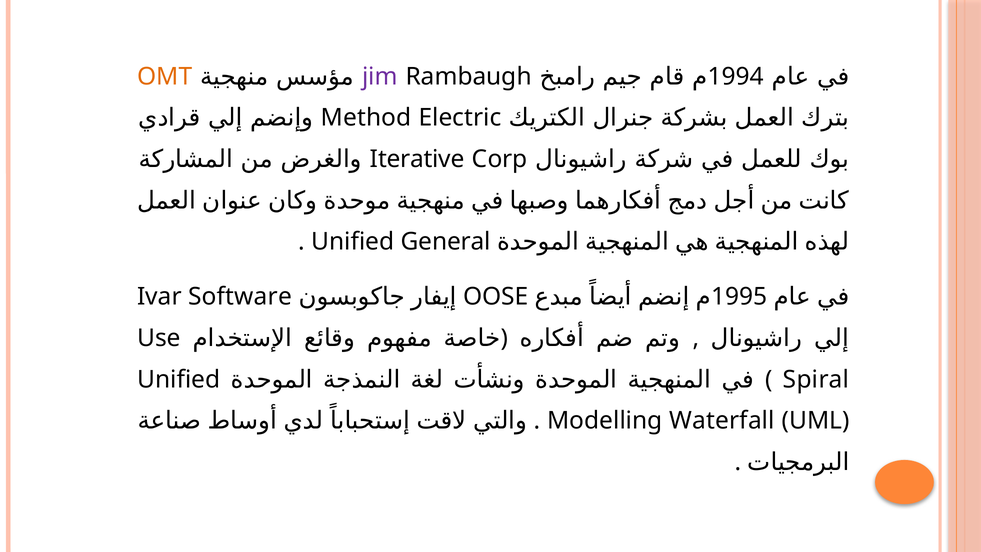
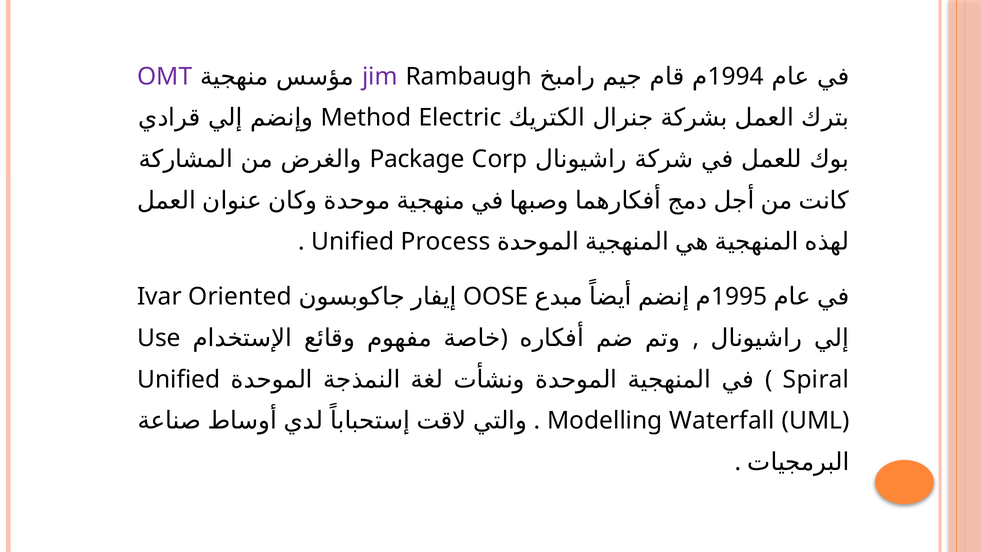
OMT colour: orange -> purple (165, 76)
Iterative: Iterative -> Package (417, 159)
General: General -> Process (446, 242)
Software: Software -> Oriented (240, 297)
